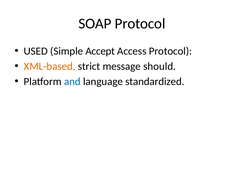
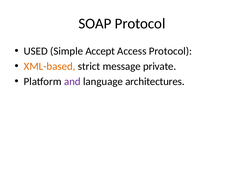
should: should -> private (160, 66)
and colour: blue -> purple (72, 82)
standardized: standardized -> architectures (155, 82)
